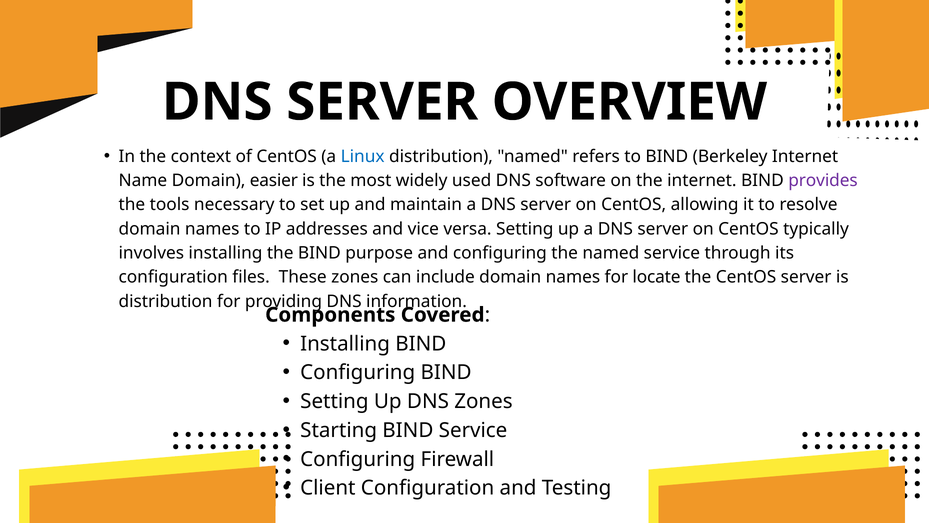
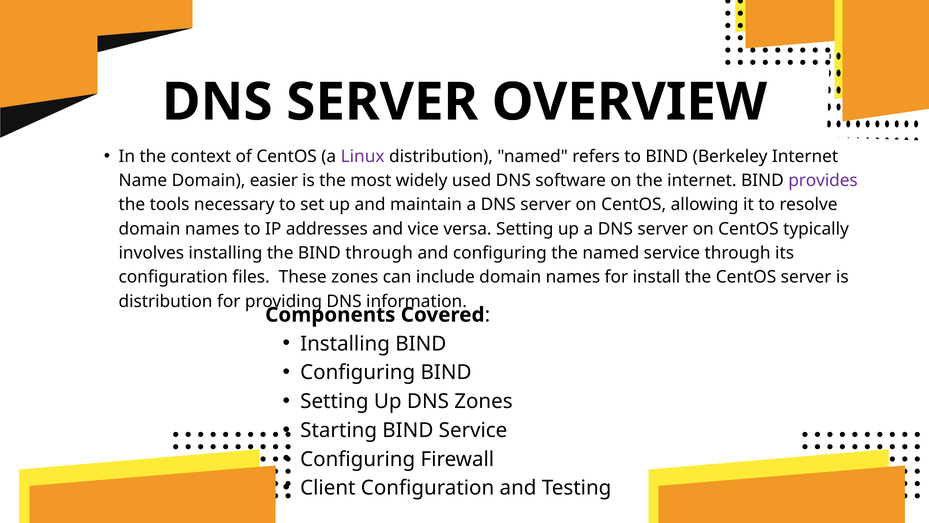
Linux colour: blue -> purple (363, 156)
BIND purpose: purpose -> through (379, 253)
locate: locate -> install (656, 277)
